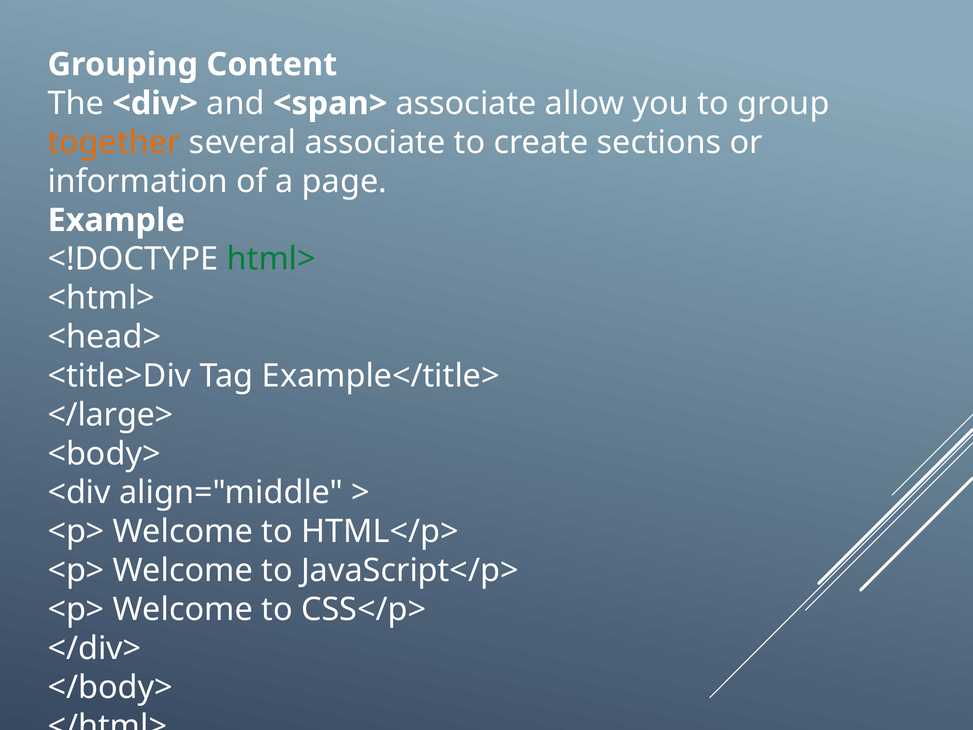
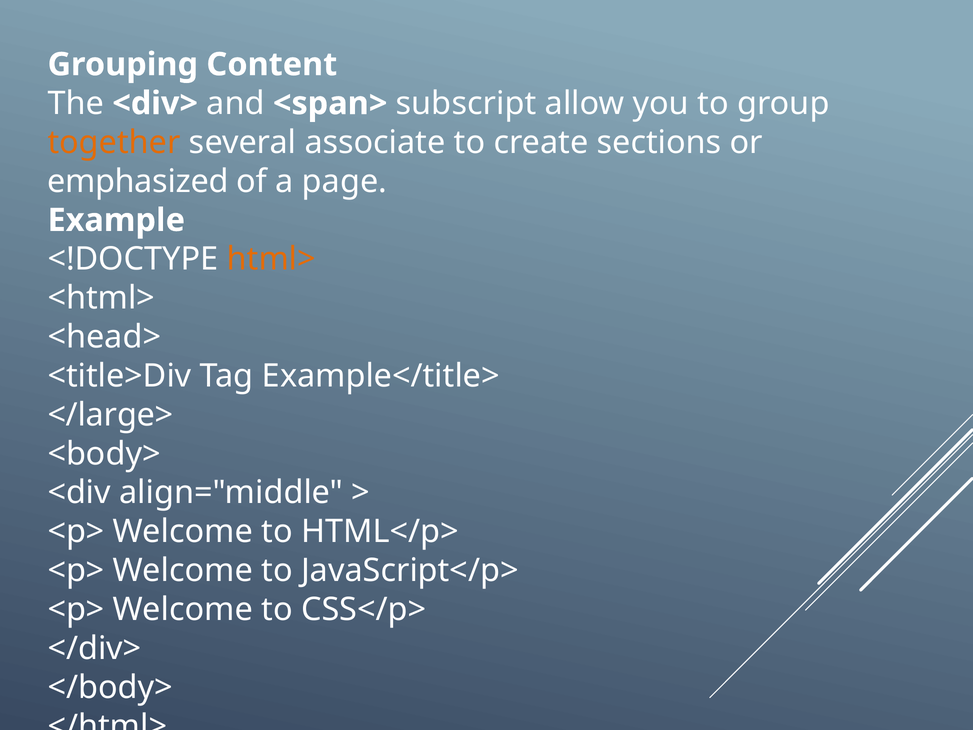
<span> associate: associate -> subscript (466, 103)
information: information -> emphasized (138, 181)
html> colour: green -> orange (271, 259)
